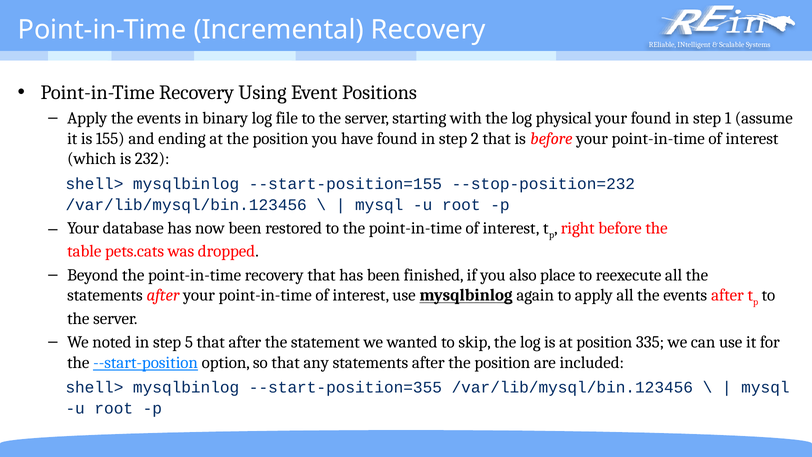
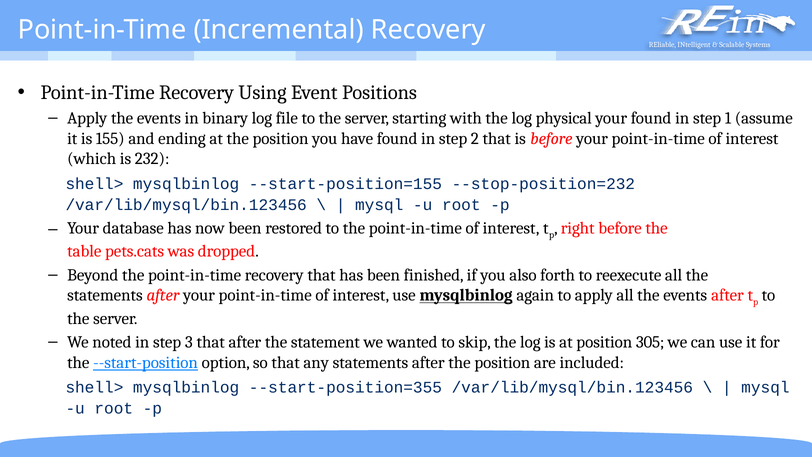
place: place -> forth (558, 275)
5: 5 -> 3 (189, 342)
335: 335 -> 305 (650, 342)
